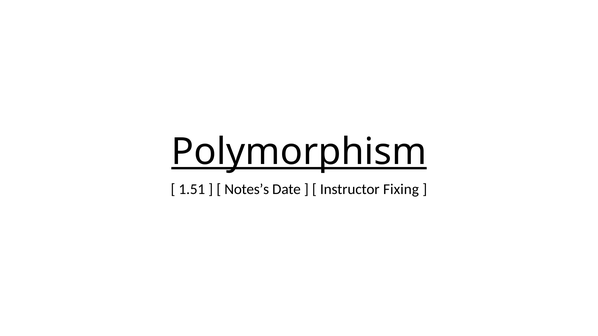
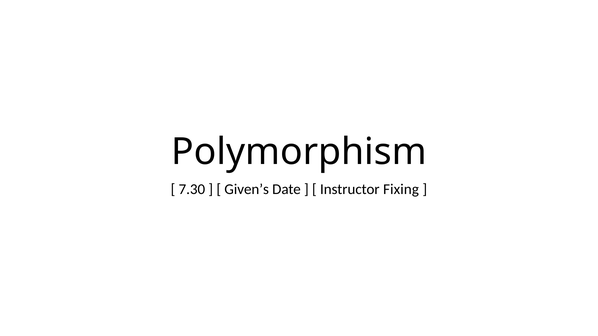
Polymorphism underline: present -> none (299, 152)
1.51: 1.51 -> 7.30 (192, 190)
Notes’s: Notes’s -> Given’s (247, 190)
